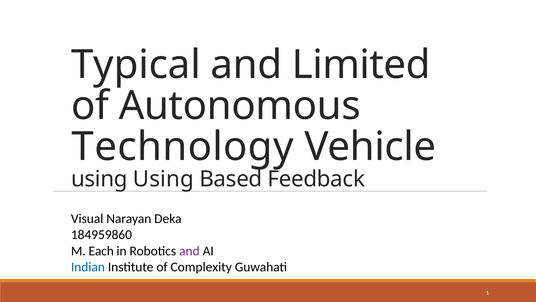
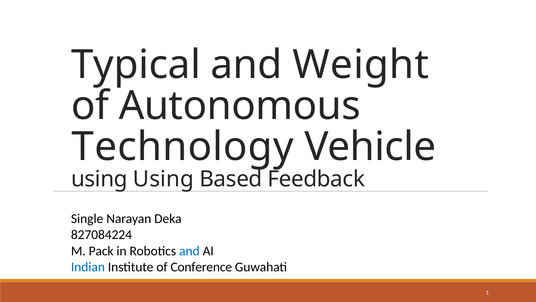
Limited: Limited -> Weight (361, 65)
Visual: Visual -> Single (87, 218)
184959860: 184959860 -> 827084224 (101, 234)
Each: Each -> Pack (101, 251)
and colour: purple -> blue (189, 251)
Complexity: Complexity -> Conference (201, 267)
